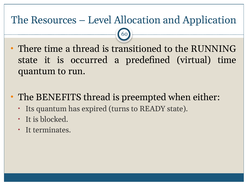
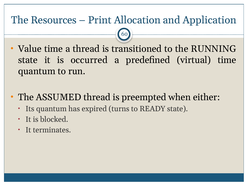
Level: Level -> Print (100, 20)
There: There -> Value (30, 49)
BENEFITS: BENEFITS -> ASSUMED (59, 97)
